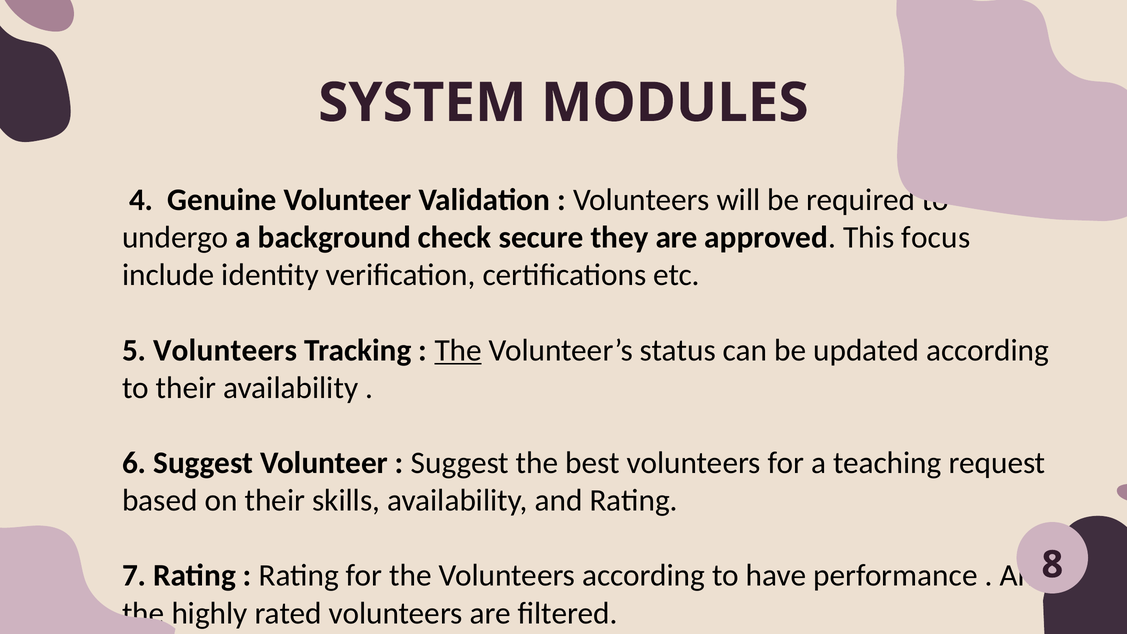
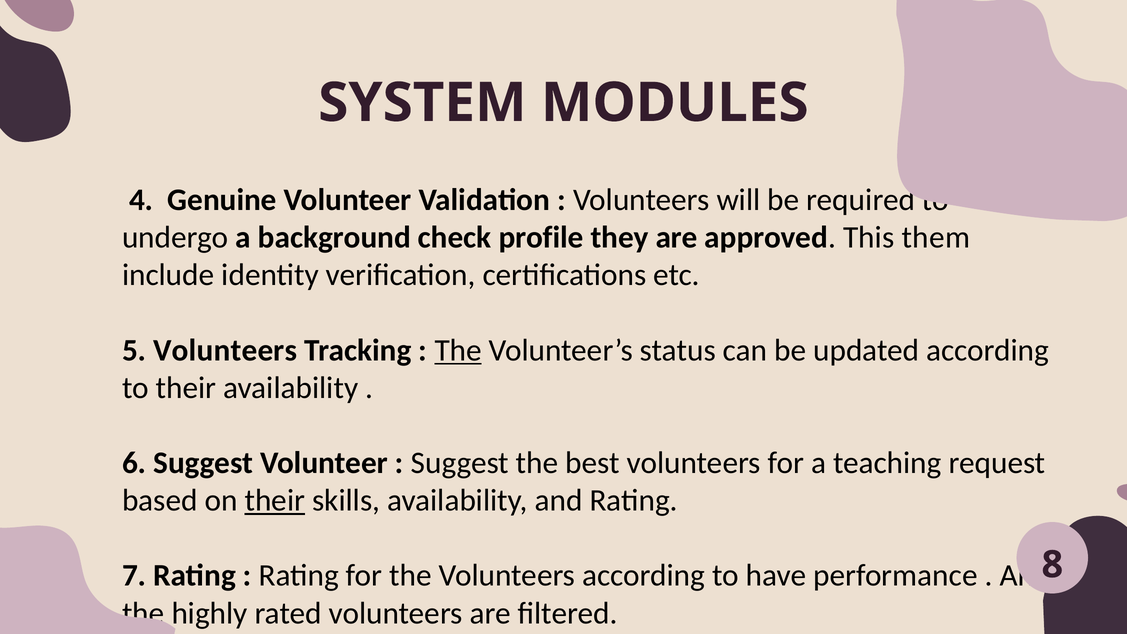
secure: secure -> profile (541, 238)
focus: focus -> them (936, 238)
their underline: none -> present (275, 500)
